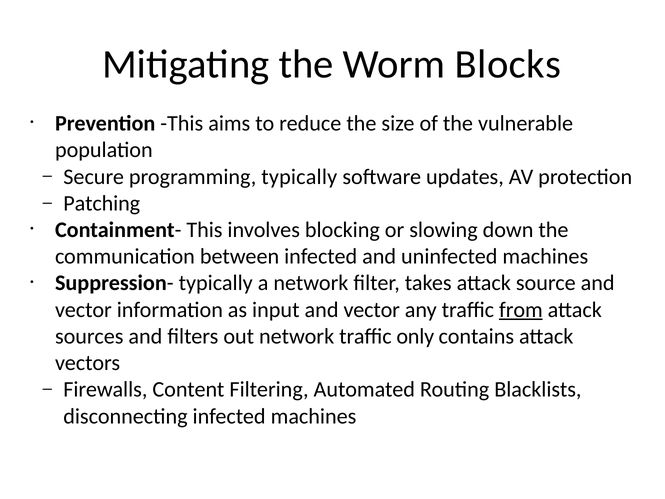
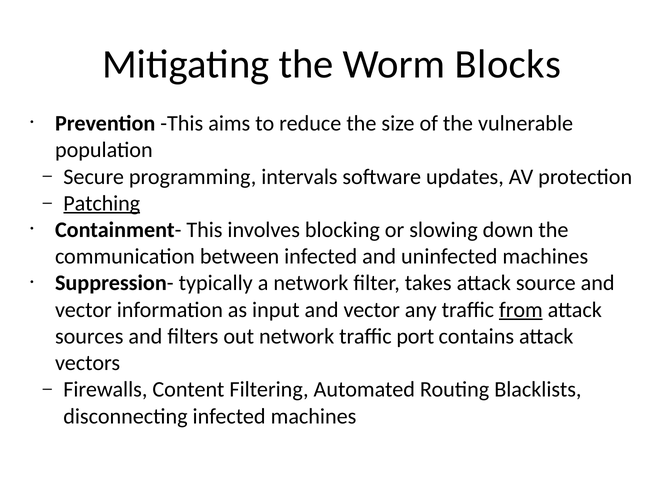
programming typically: typically -> intervals (299, 177)
Patching underline: none -> present (102, 203)
only: only -> port (415, 336)
